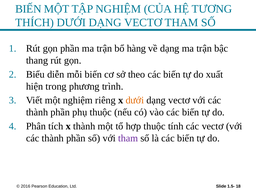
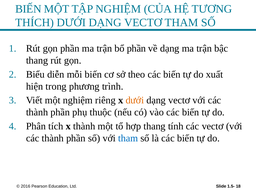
bổ hàng: hàng -> phần (136, 48)
hợp thuộc: thuộc -> thang (155, 126)
tham colour: purple -> blue (128, 138)
